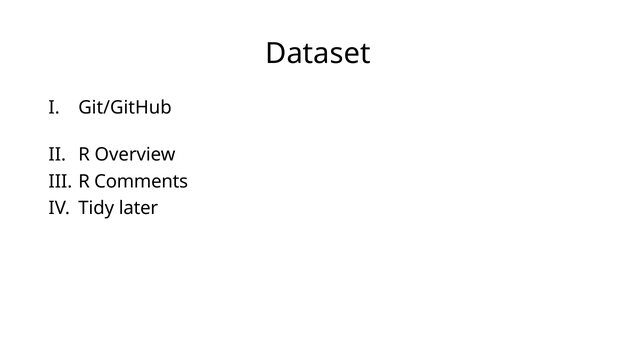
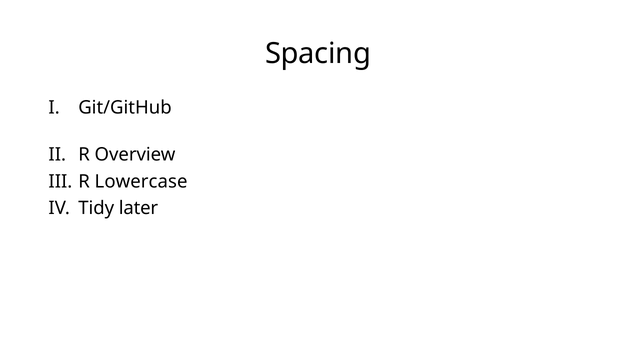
Dataset: Dataset -> Spacing (318, 53)
Comments: Comments -> Lowercase (141, 181)
